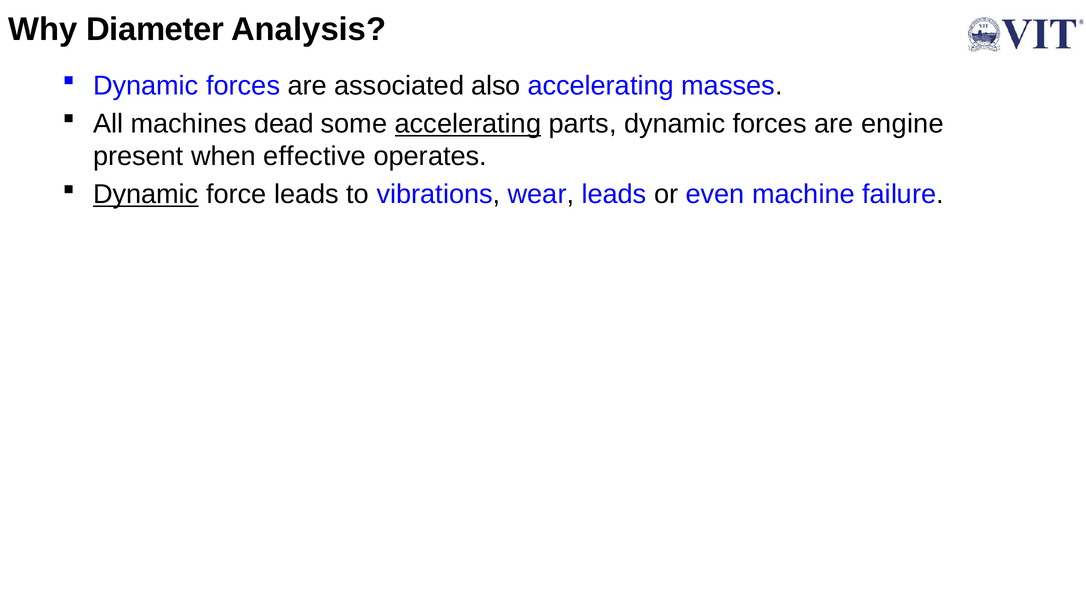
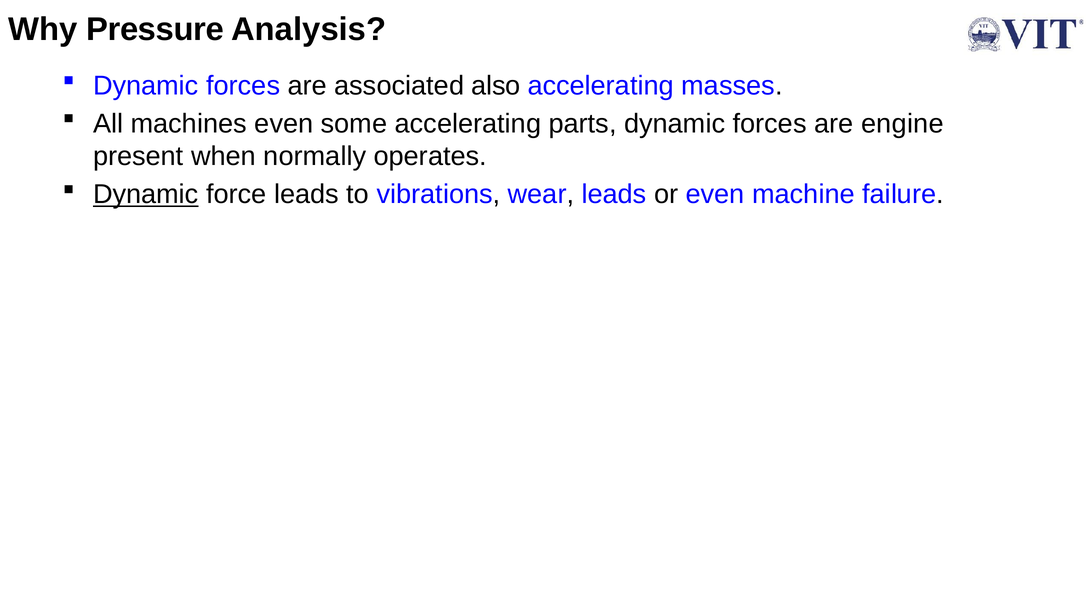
Diameter: Diameter -> Pressure (155, 29)
machines dead: dead -> even (284, 124)
accelerating underline: present -> none (468, 124)
effective: effective -> normally (315, 157)
